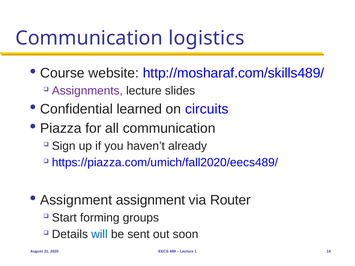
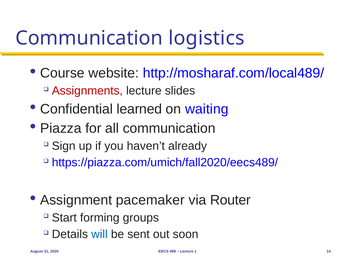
http://mosharaf.com/skills489/: http://mosharaf.com/skills489/ -> http://mosharaf.com/local489/ (234, 73)
Assignments colour: purple -> red (87, 91)
circuits: circuits -> waiting (207, 109)
Assignment assignment: assignment -> pacemaker (150, 200)
